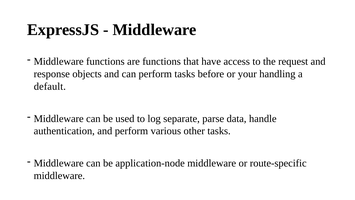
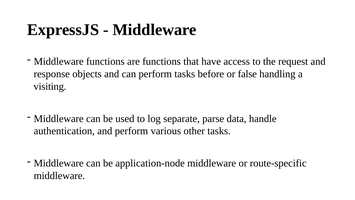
your: your -> false (247, 74)
default: default -> visiting (50, 86)
